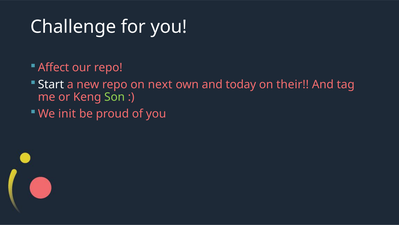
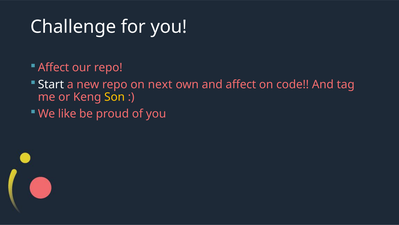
and today: today -> affect (241, 84)
their: their -> code (293, 84)
Son colour: light green -> yellow (115, 97)
init: init -> like (67, 113)
